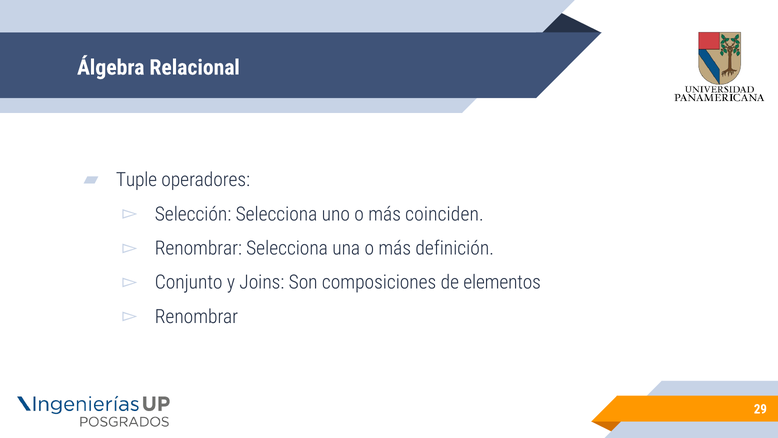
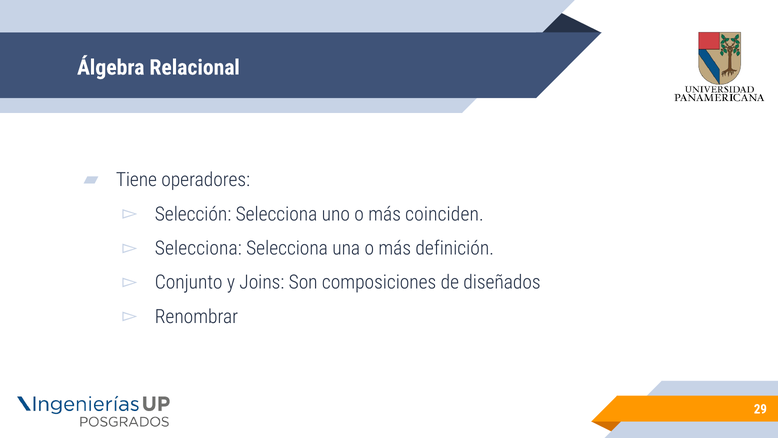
Tuple: Tuple -> Tiene (136, 180)
Renombrar: Renombrar -> Selecciona (198, 248)
elementos: elementos -> diseñados (502, 282)
